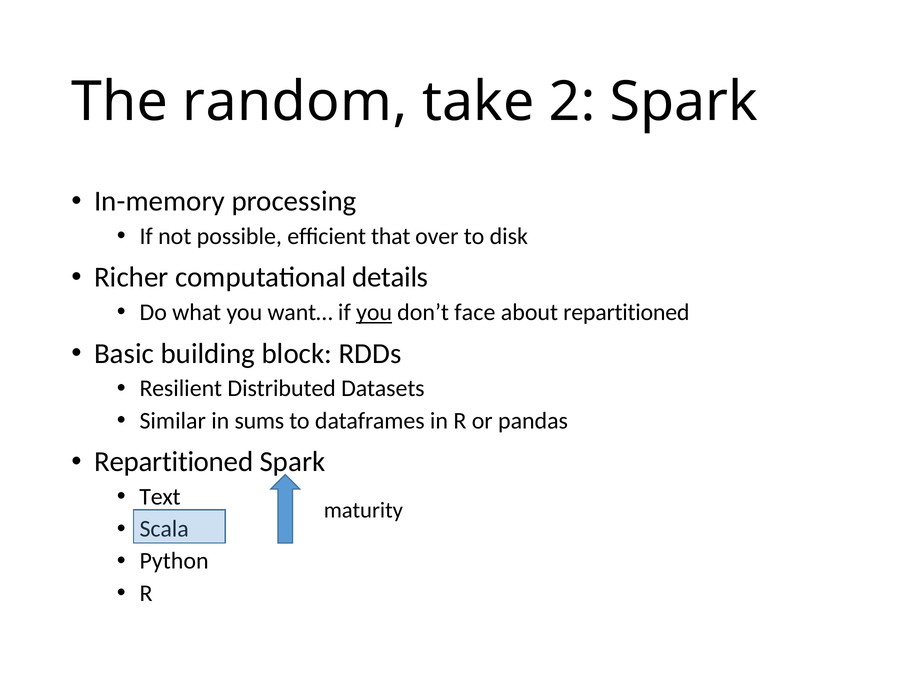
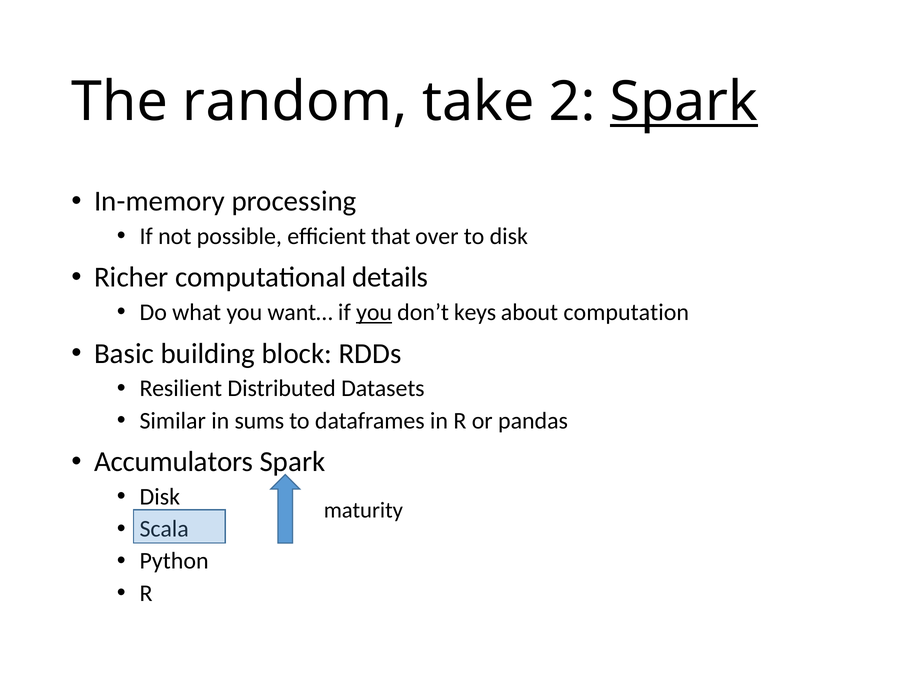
Spark underline: none -> present (684, 102)
face: face -> keys (475, 312)
about repartitioned: repartitioned -> computation (626, 312)
Repartitioned: Repartitioned -> Accumulators (174, 462)
Text: Text -> Disk (160, 497)
